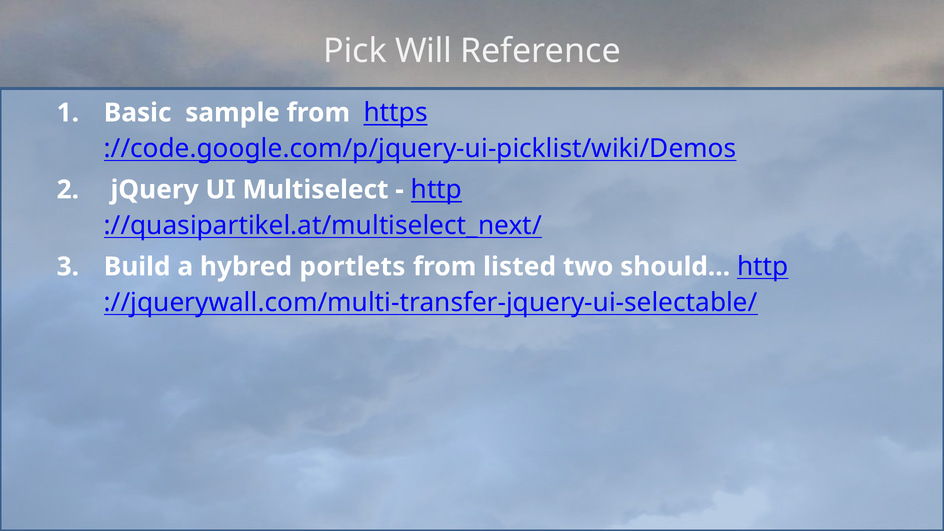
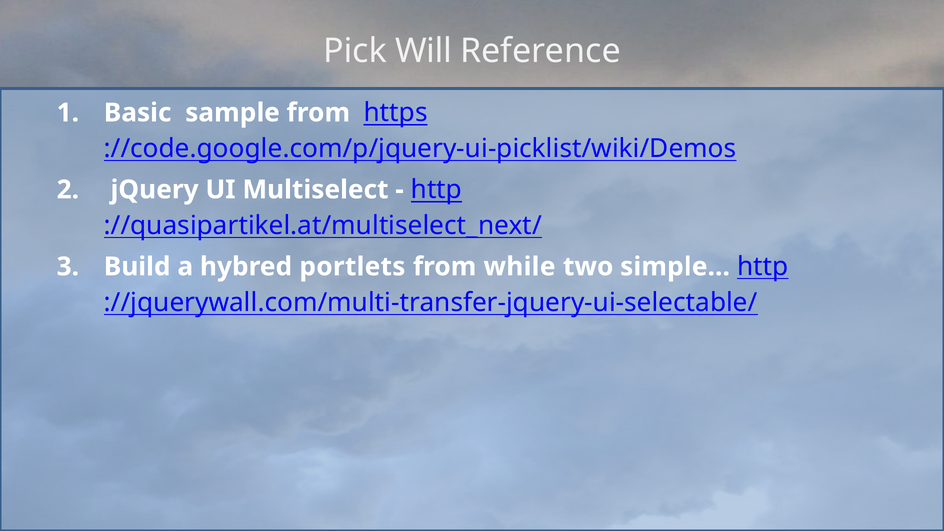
listed: listed -> while (520, 267)
should…: should… -> simple… (675, 267)
